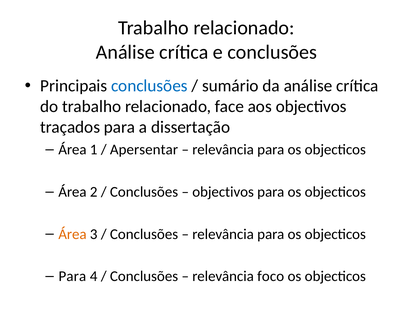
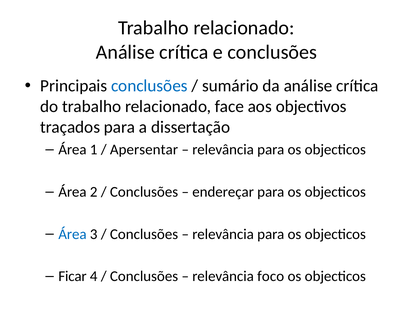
objectivos: objectivos -> endereçar (223, 192)
Área colour: orange -> blue (72, 234)
Para: Para -> Ficar (73, 276)
